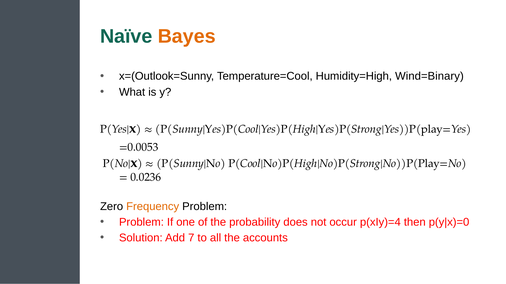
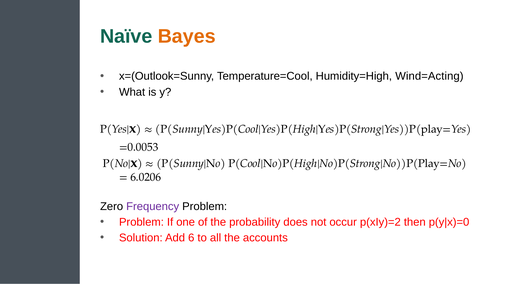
Wind=Binary: Wind=Binary -> Wind=Acting (429, 76)
0.0236: 0.0236 -> 6.0206 (146, 178)
Frequency colour: orange -> purple (153, 207)
p(xIy)=4: p(xIy)=4 -> p(xIy)=2 (380, 223)
7: 7 -> 6 (191, 238)
